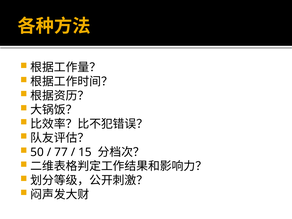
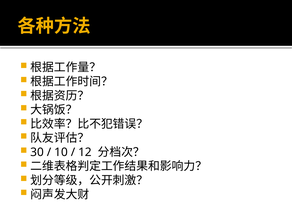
50: 50 -> 30 (37, 152)
77: 77 -> 10 (61, 152)
15: 15 -> 12 (85, 152)
